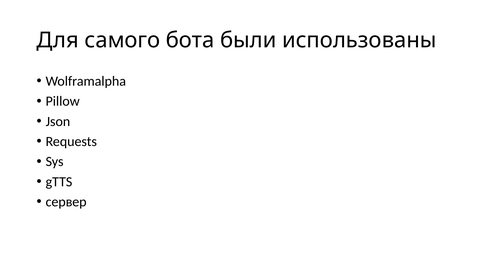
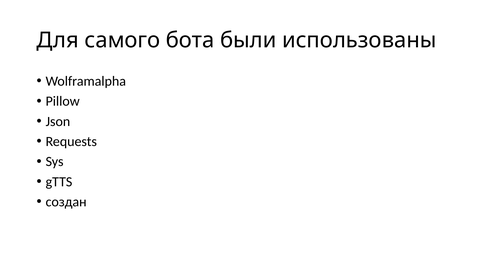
сервер: сервер -> создан (66, 202)
